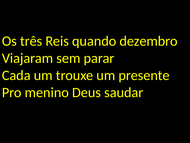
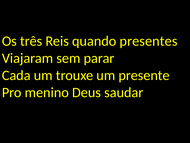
dezembro: dezembro -> presentes (149, 41)
